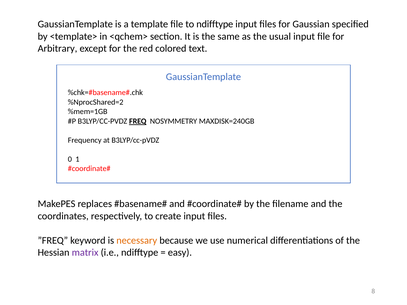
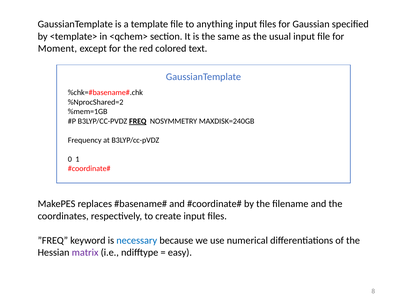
to ndifftype: ndifftype -> anything (215, 24)
Arbitrary: Arbitrary -> Moment (57, 49)
necessary colour: orange -> blue (137, 241)
